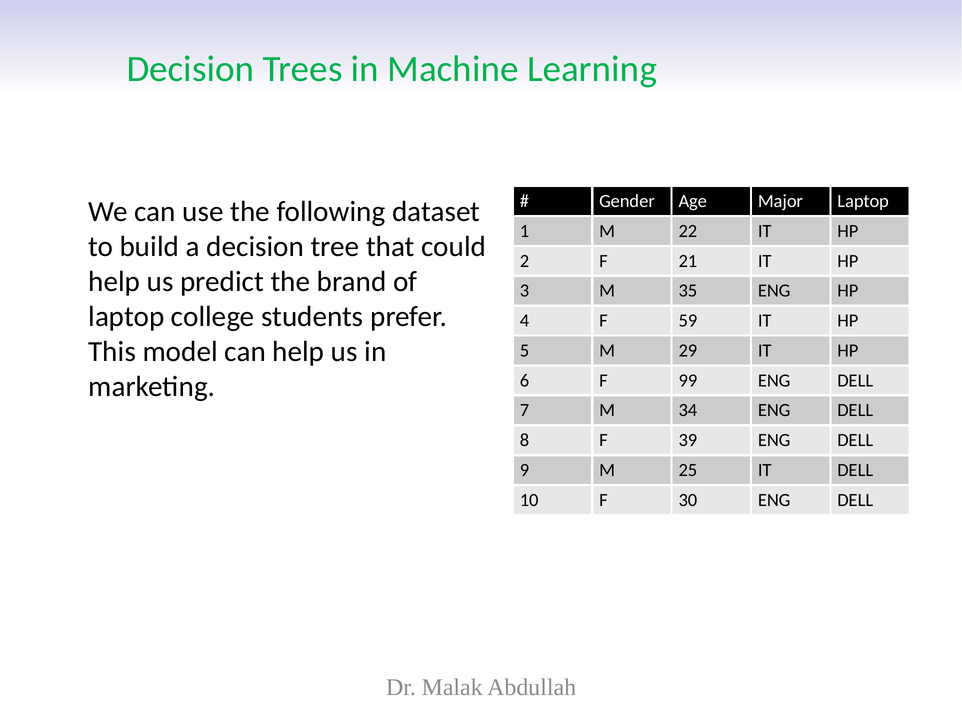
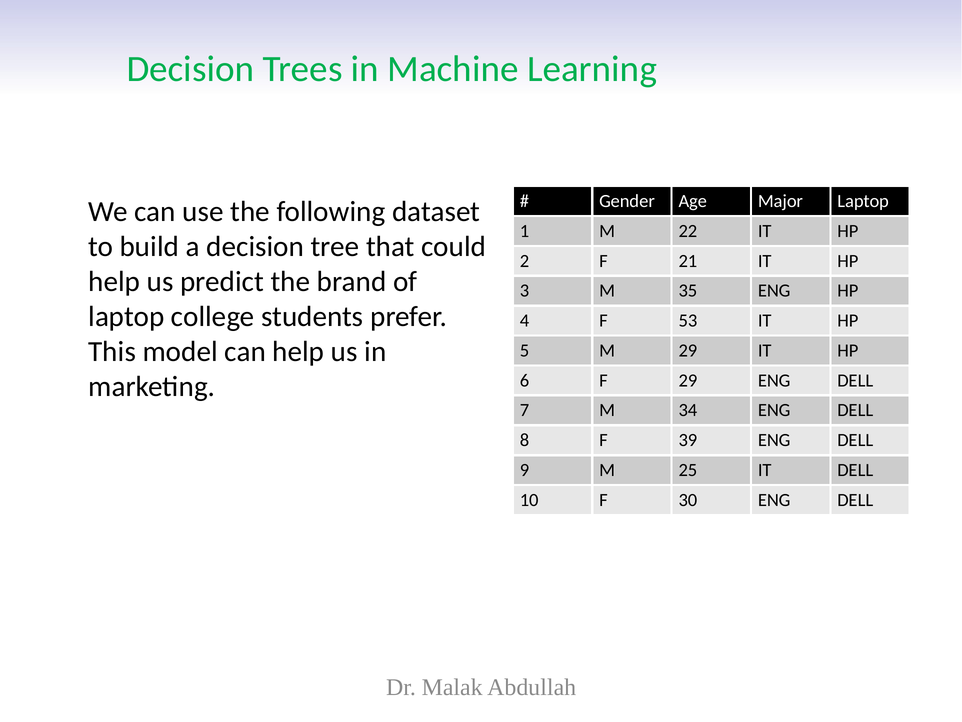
59: 59 -> 53 (688, 321)
F 99: 99 -> 29 (688, 381)
